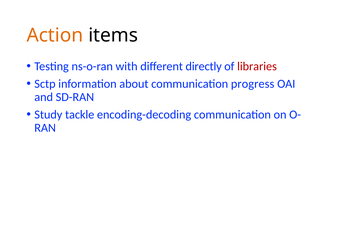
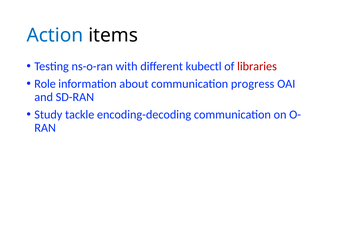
Action colour: orange -> blue (55, 35)
directly: directly -> kubectl (204, 66)
Sctp: Sctp -> Role (45, 84)
